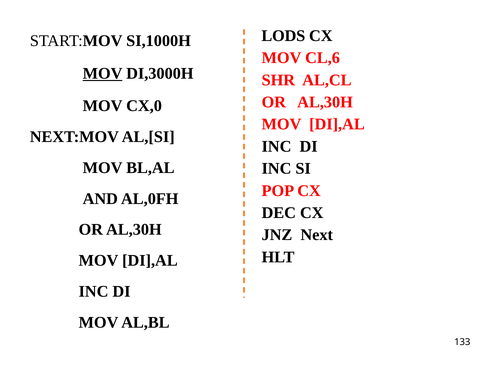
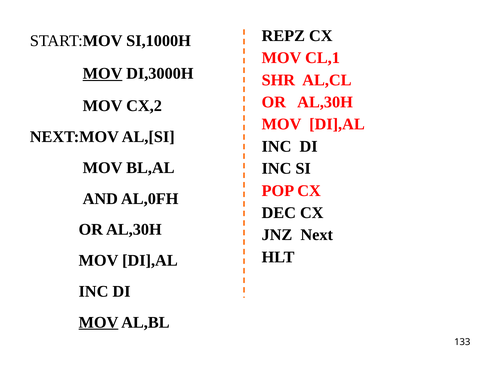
LODS: LODS -> REPZ (283, 36)
CL,6: CL,6 -> CL,1 (323, 58)
CX,0: CX,0 -> CX,2 (144, 106)
MOV underline: none -> present (99, 322)
